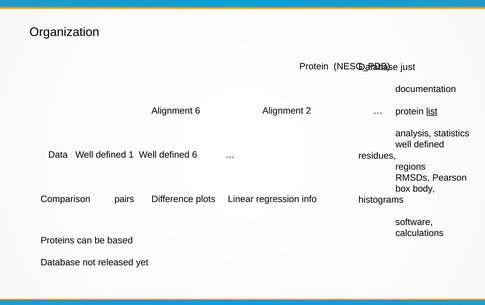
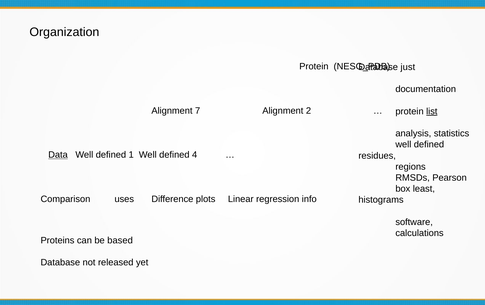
Alignment 6: 6 -> 7 (198, 111)
Data underline: none -> present (58, 155)
defined 6: 6 -> 4 (195, 155)
body: body -> least (424, 189)
pairs: pairs -> uses (124, 200)
